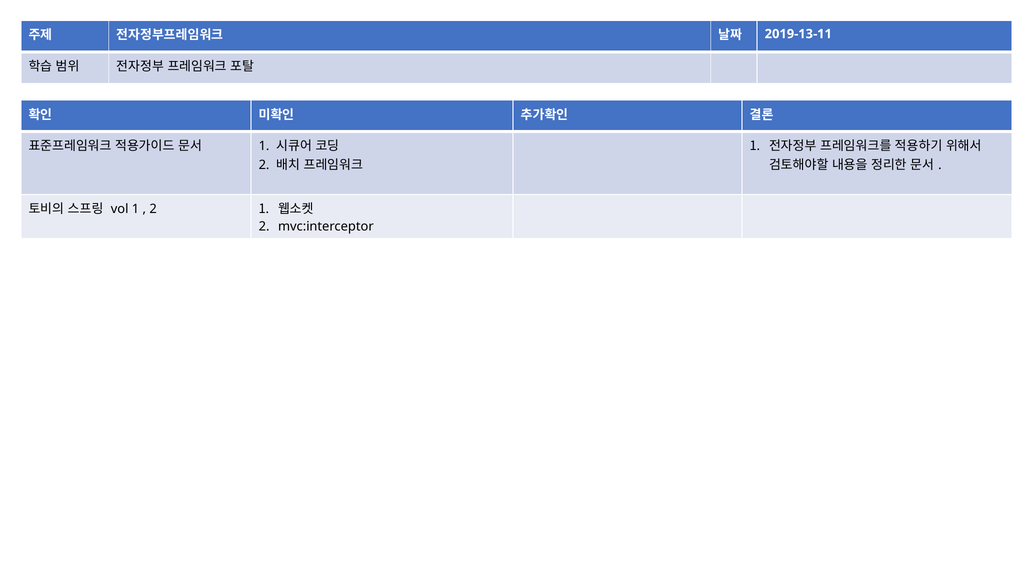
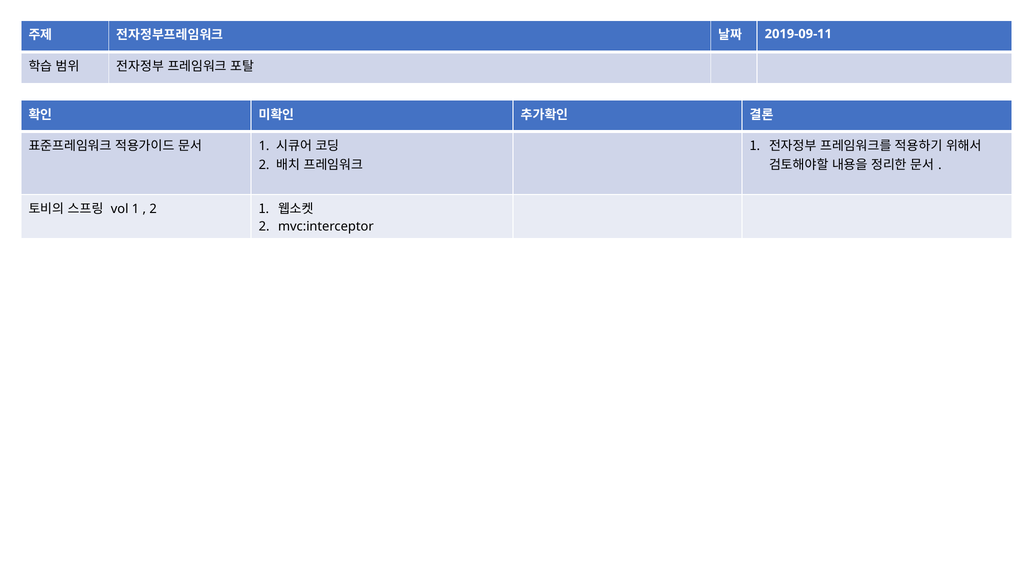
2019-13-11: 2019-13-11 -> 2019-09-11 (798, 34)
